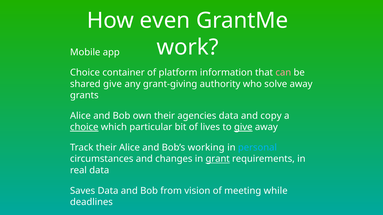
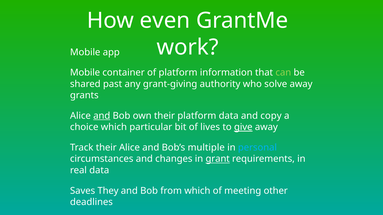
Choice: Choice -> Mobile (85, 73)
can colour: pink -> light green (283, 73)
shared give: give -> past (113, 84)
and underline: none -> present (102, 116)
their agencies: agencies -> platform (197, 116)
choice underline: present -> none (84, 127)
working: working -> multiple (206, 148)
Saves Data: Data -> They (108, 191)
from vision: vision -> which (197, 191)
while: while -> other (276, 191)
